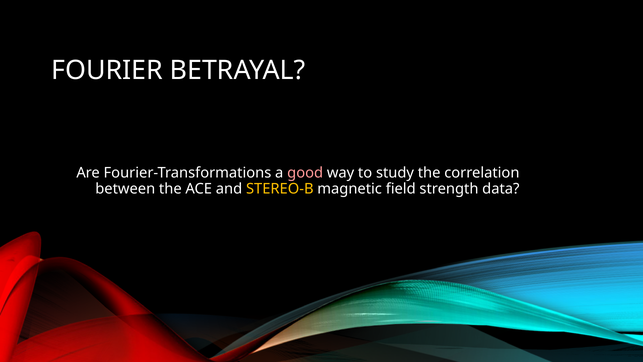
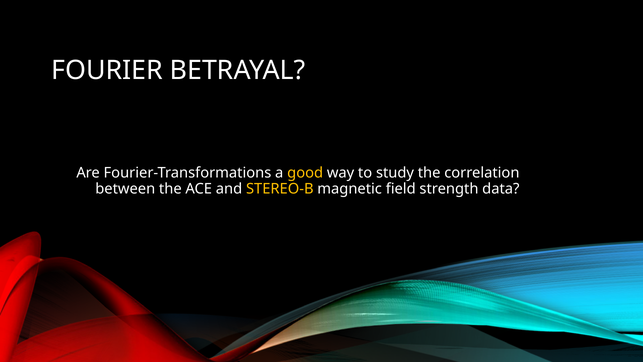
good colour: pink -> yellow (305, 173)
